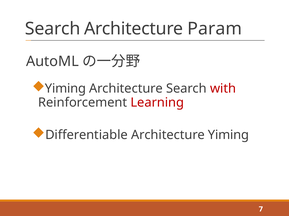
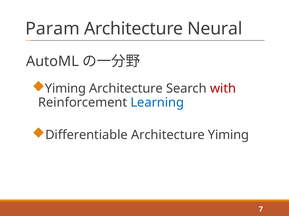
Search: Search -> Param (53, 29)
Param: Param -> Neural (215, 29)
Learning colour: red -> blue (157, 103)
